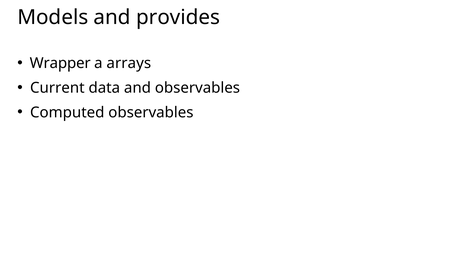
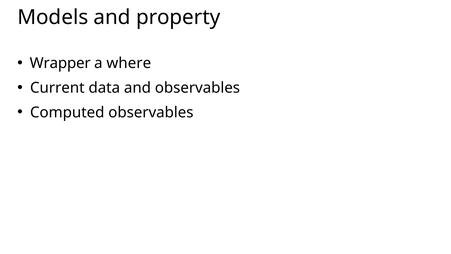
provides: provides -> property (178, 17)
arrays: arrays -> where (129, 63)
